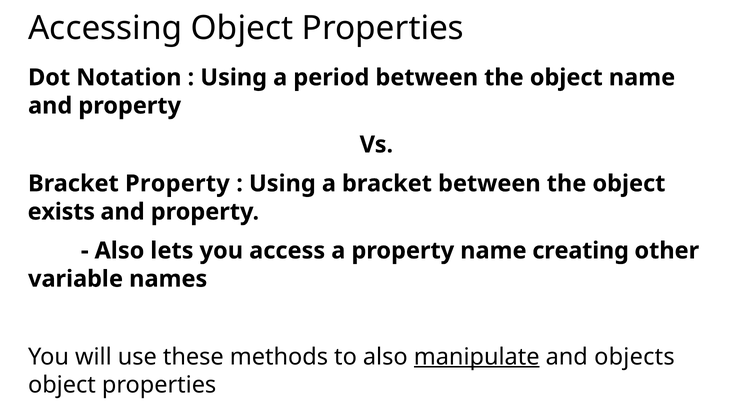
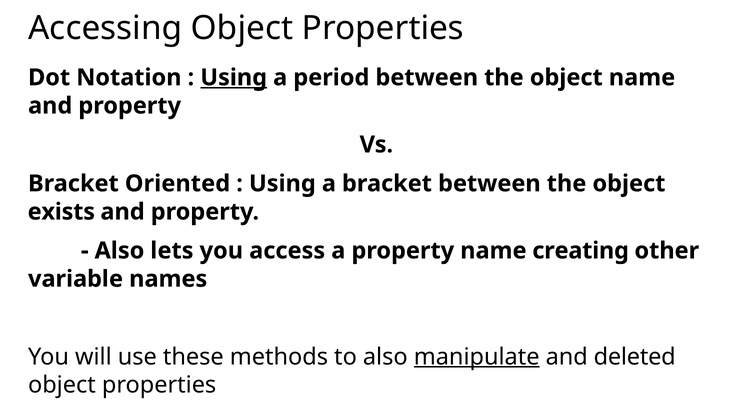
Using underline: none -> present (234, 78)
Bracket Property: Property -> Oriented (177, 184)
objects: objects -> deleted (635, 357)
